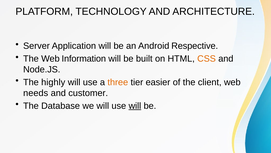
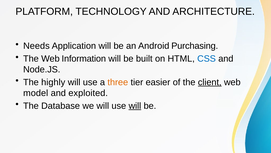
Server: Server -> Needs (36, 46)
Respective: Respective -> Purchasing (195, 46)
CSS colour: orange -> blue (207, 58)
client underline: none -> present (210, 82)
needs: needs -> model (36, 93)
customer: customer -> exploited (88, 93)
